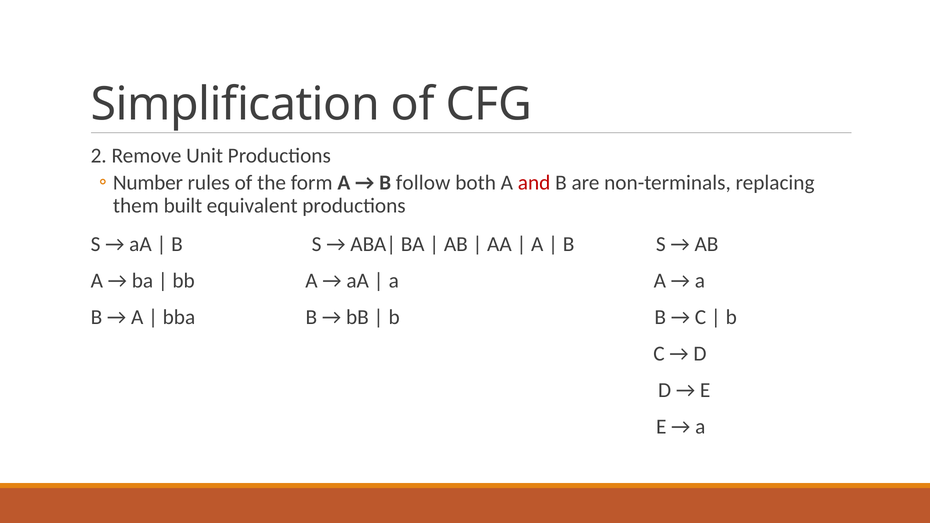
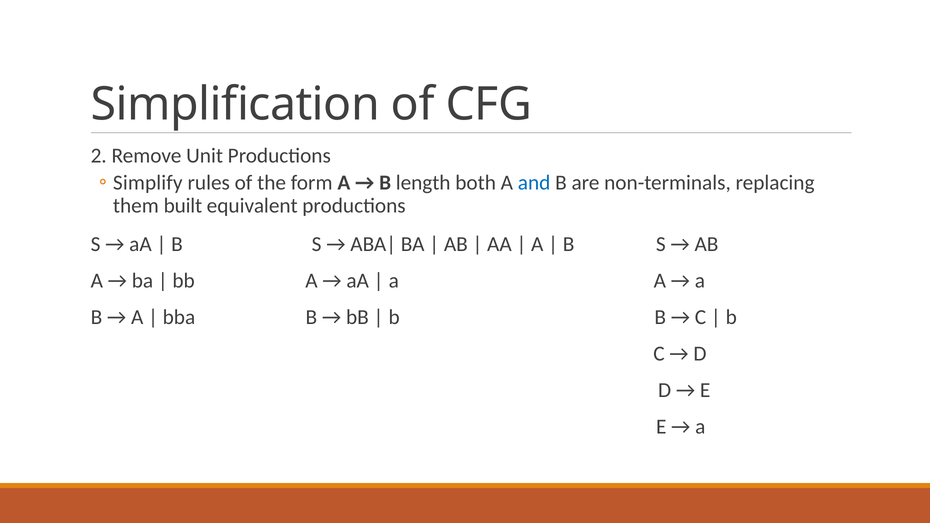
Number: Number -> Simplify (148, 183)
follow: follow -> length (423, 183)
and colour: red -> blue (534, 183)
